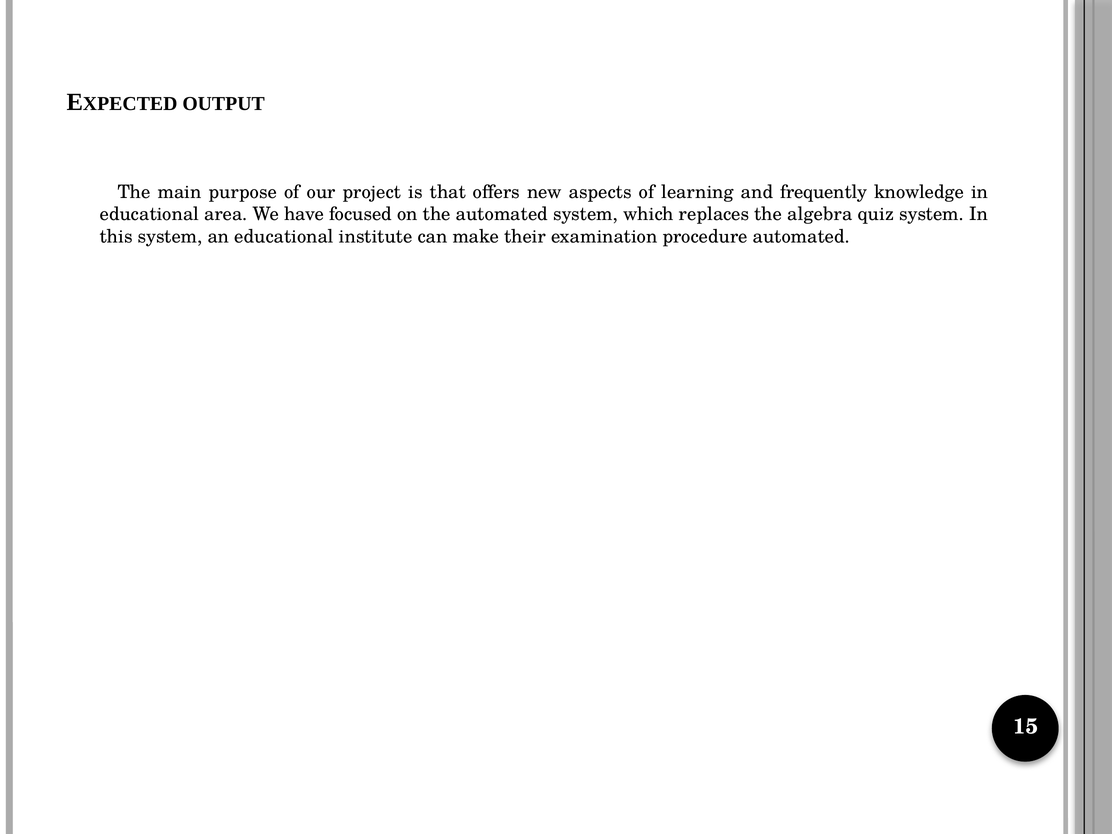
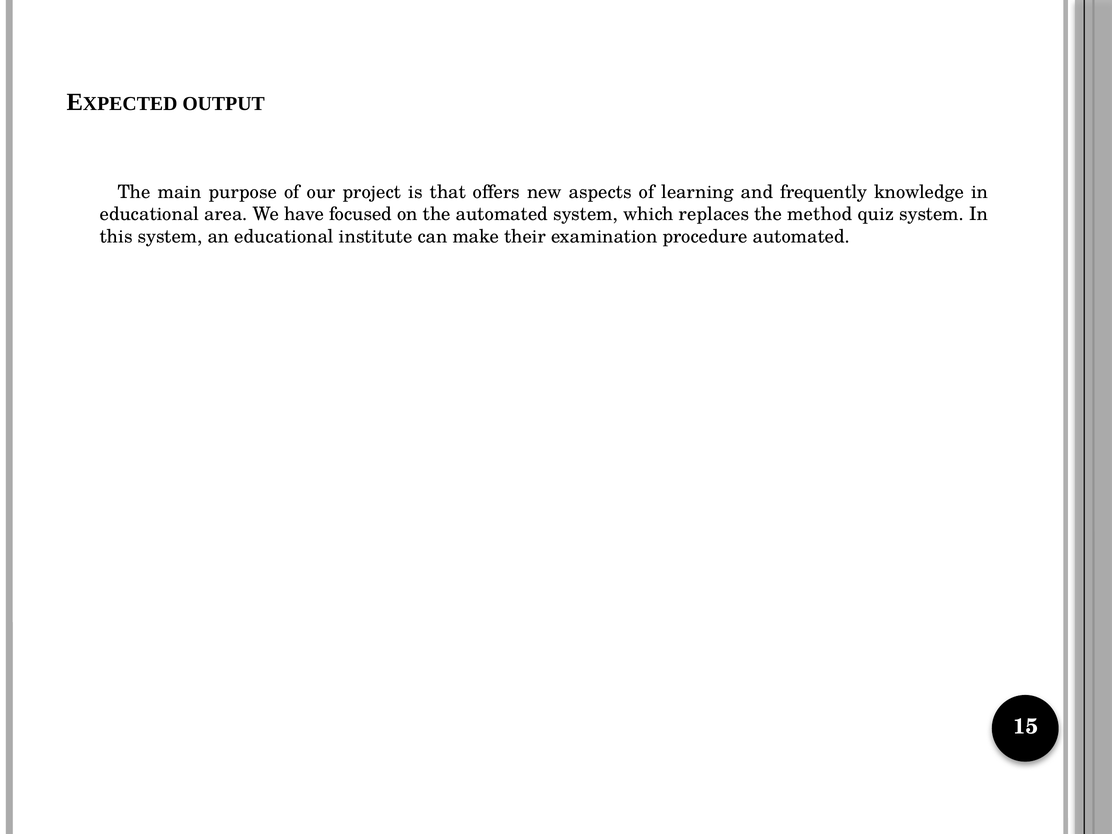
algebra: algebra -> method (820, 214)
